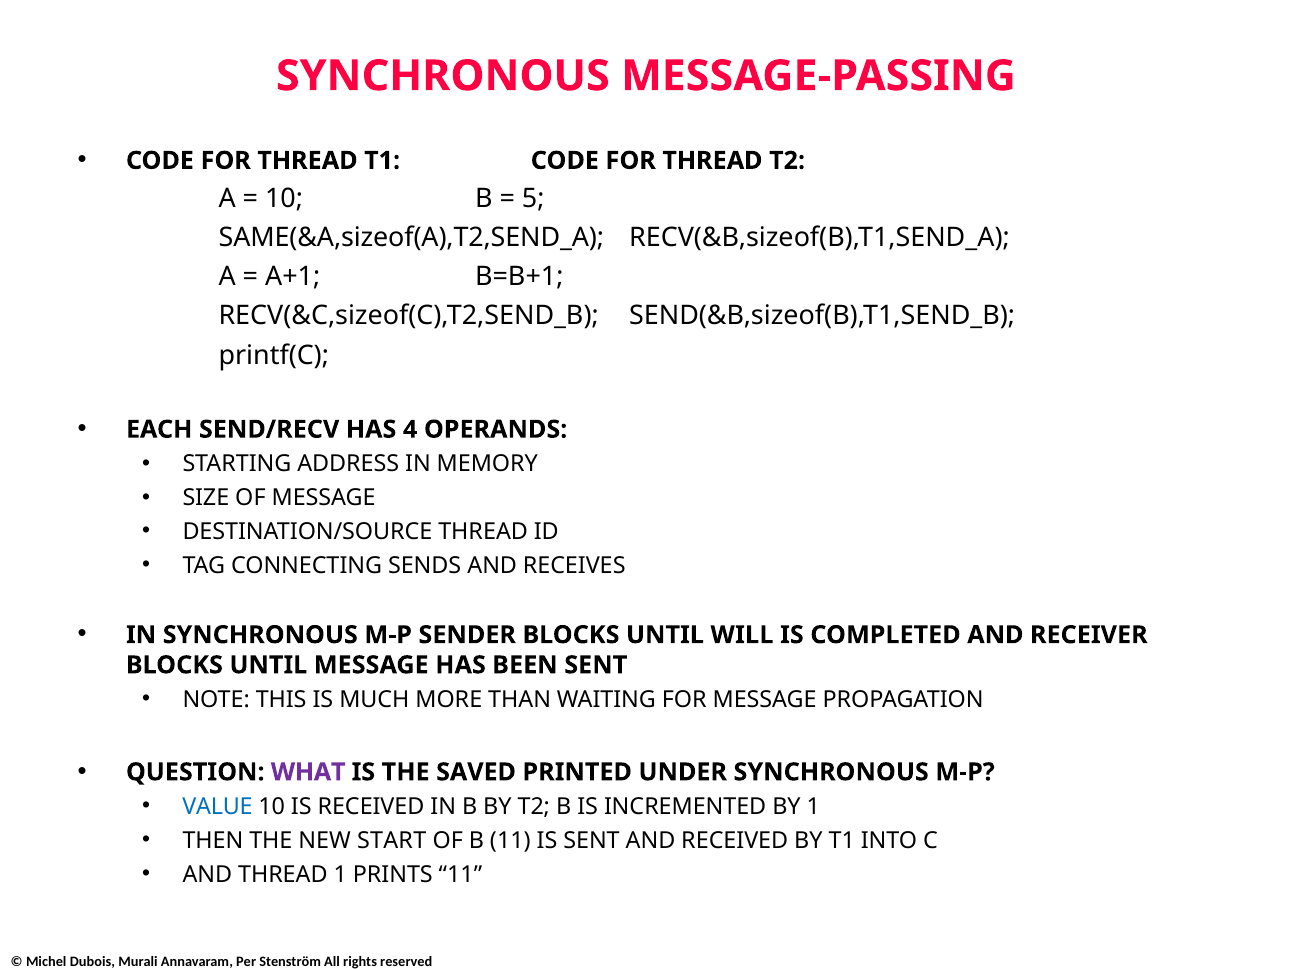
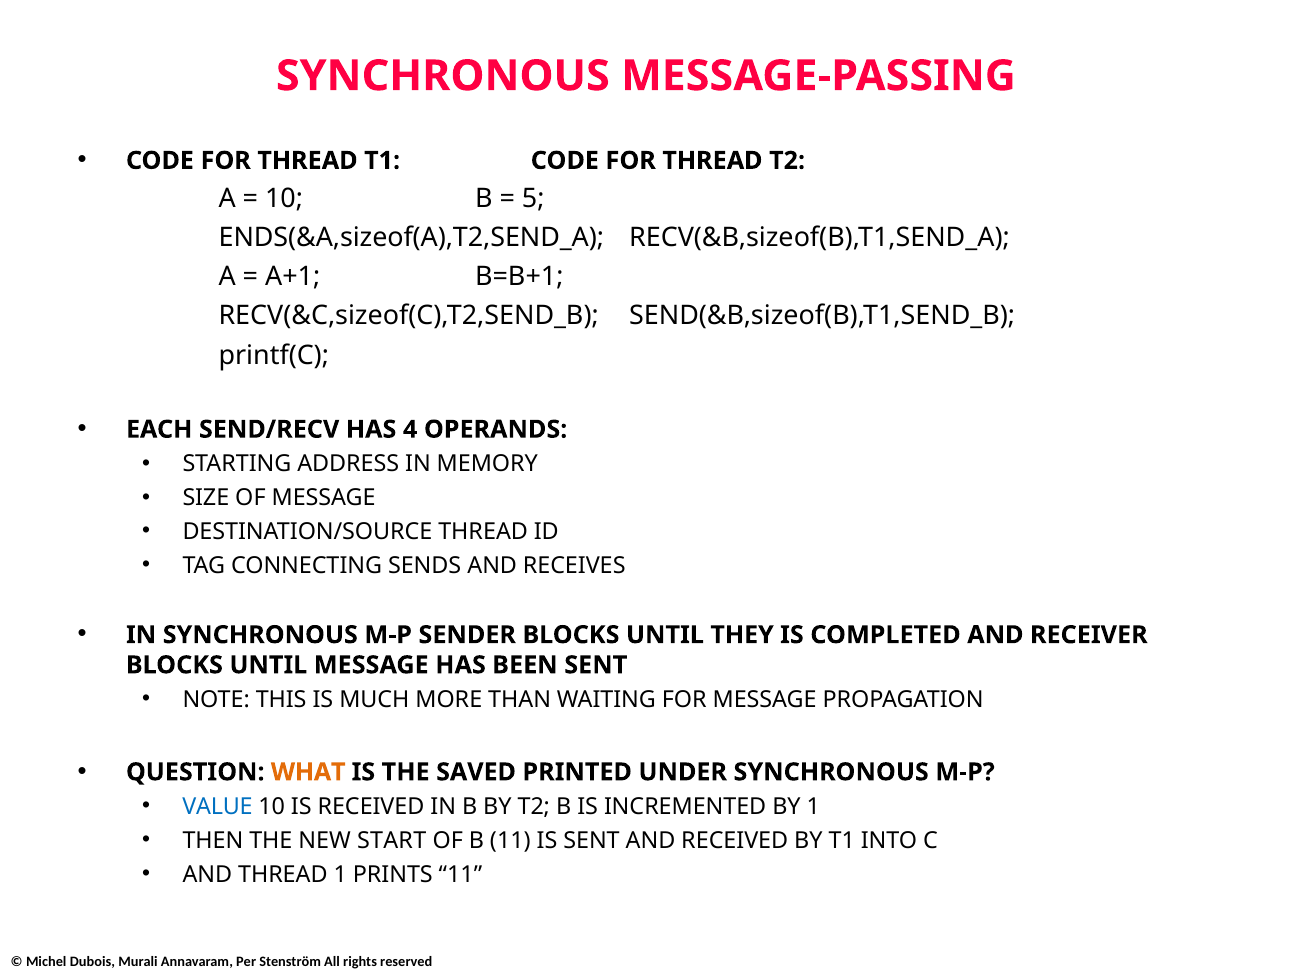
SAME(&A,sizeof(A),T2,SEND_A: SAME(&A,sizeof(A),T2,SEND_A -> ENDS(&A,sizeof(A),T2,SEND_A (411, 238)
WILL: WILL -> THEY (742, 635)
WHAT colour: purple -> orange (308, 772)
